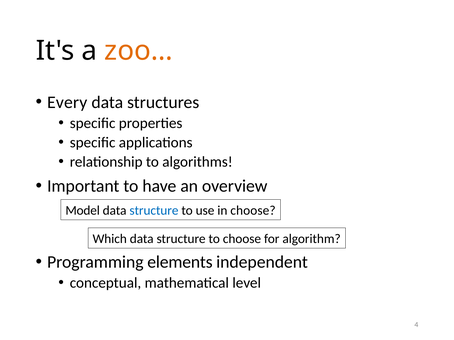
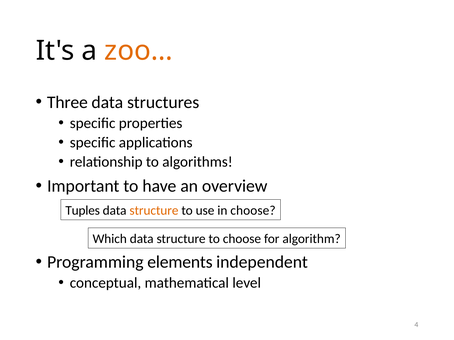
Every: Every -> Three (67, 102)
Model: Model -> Tuples (83, 211)
structure colour: blue -> orange (154, 211)
